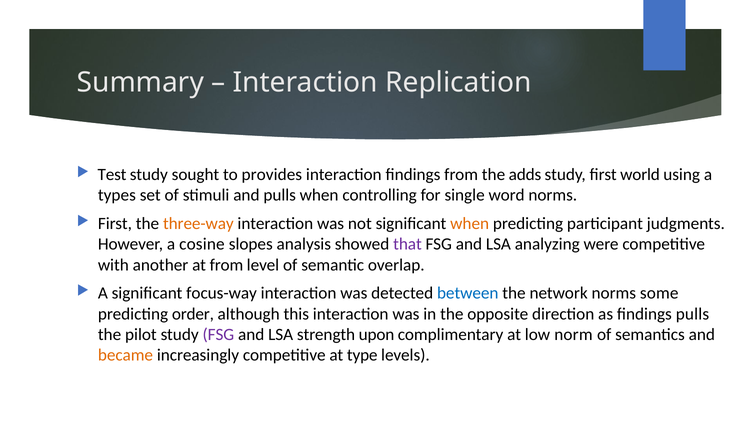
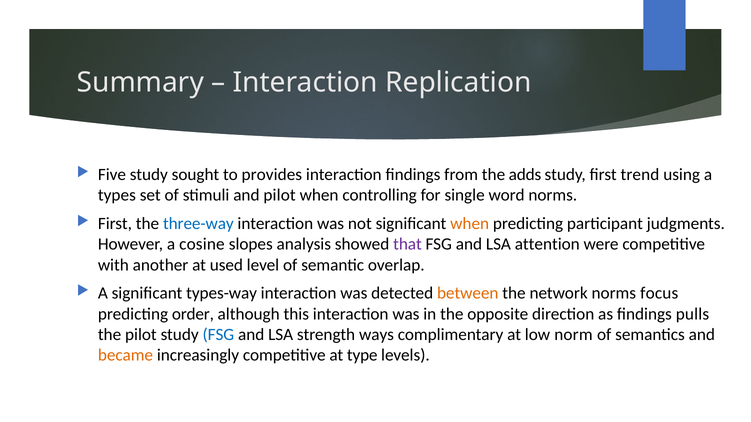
Test: Test -> Five (112, 175)
world: world -> trend (640, 175)
and pulls: pulls -> pilot (280, 195)
three-way colour: orange -> blue (198, 224)
analyzing: analyzing -> attention (547, 244)
at from: from -> used (226, 265)
focus-way: focus-way -> types-way (222, 294)
between colour: blue -> orange (468, 294)
some: some -> focus (659, 294)
FSG colour: purple -> blue (218, 335)
upon: upon -> ways (377, 335)
